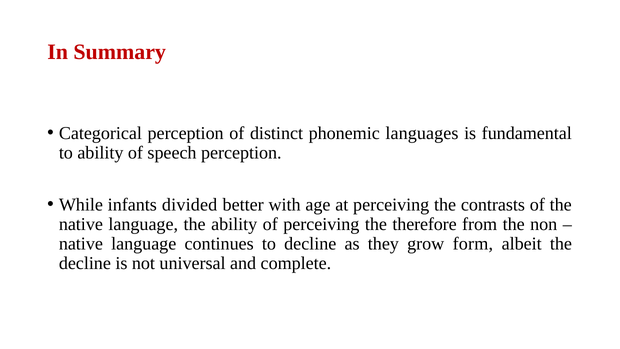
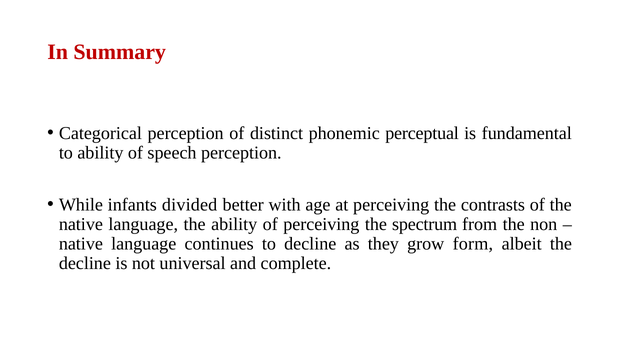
languages: languages -> perceptual (422, 133)
therefore: therefore -> spectrum (425, 224)
